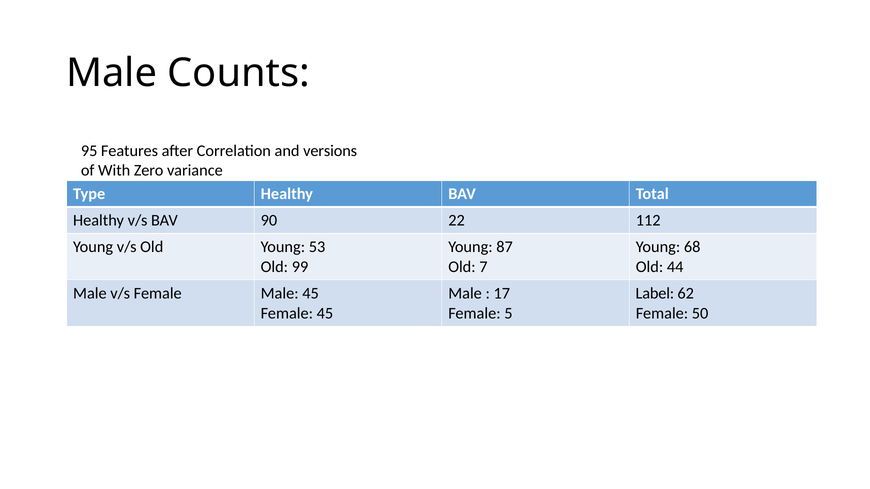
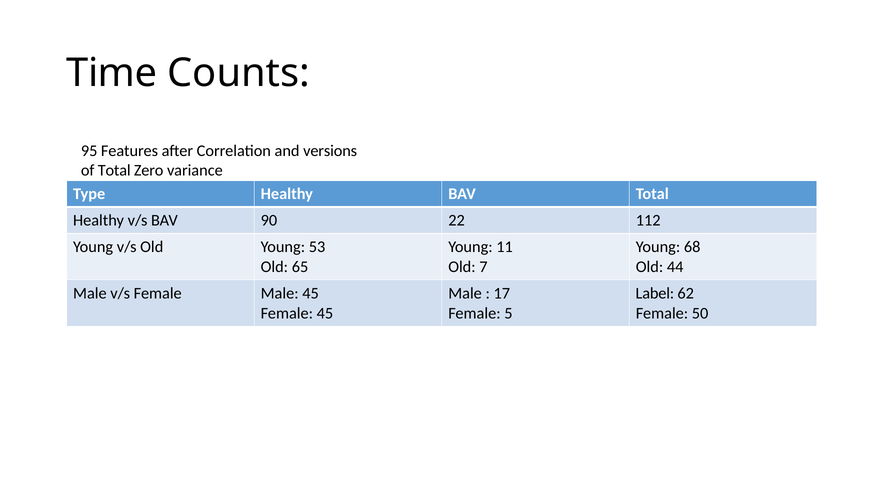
Male: Male -> Time (112, 73)
of With: With -> Total (114, 170)
87: 87 -> 11 (505, 247)
99: 99 -> 65 (300, 267)
